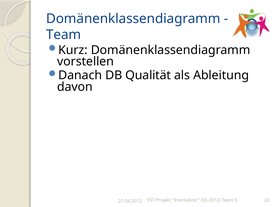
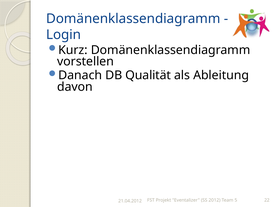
Team: Team -> Login (64, 35)
